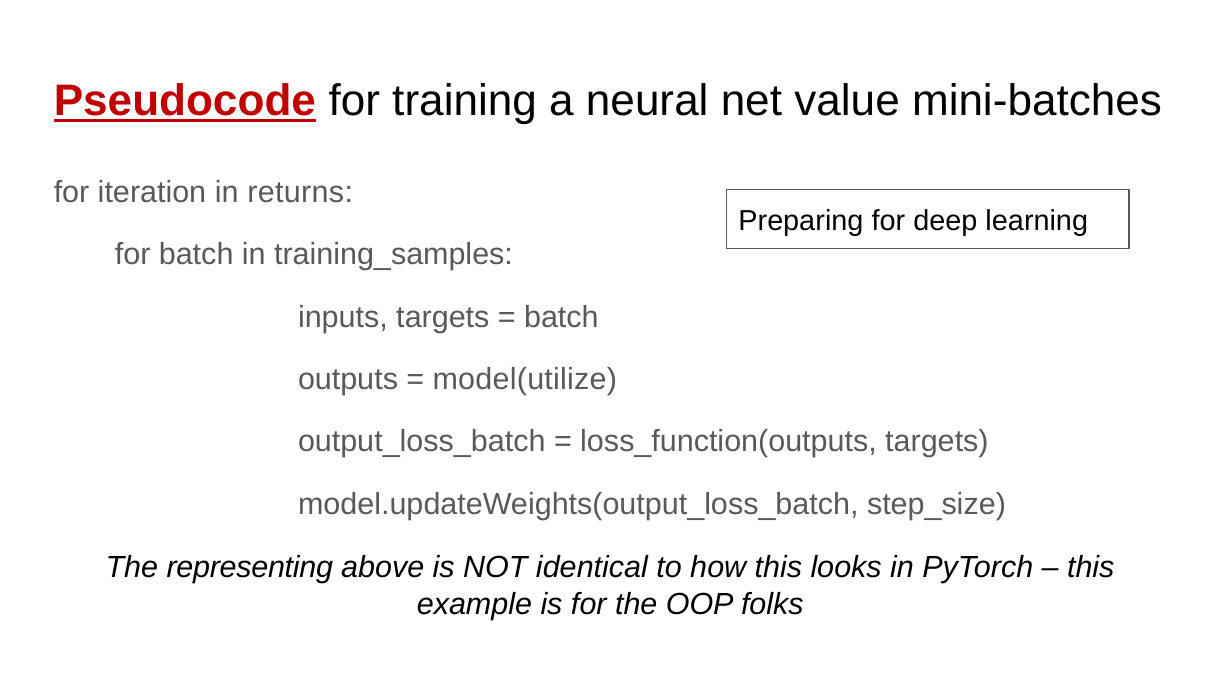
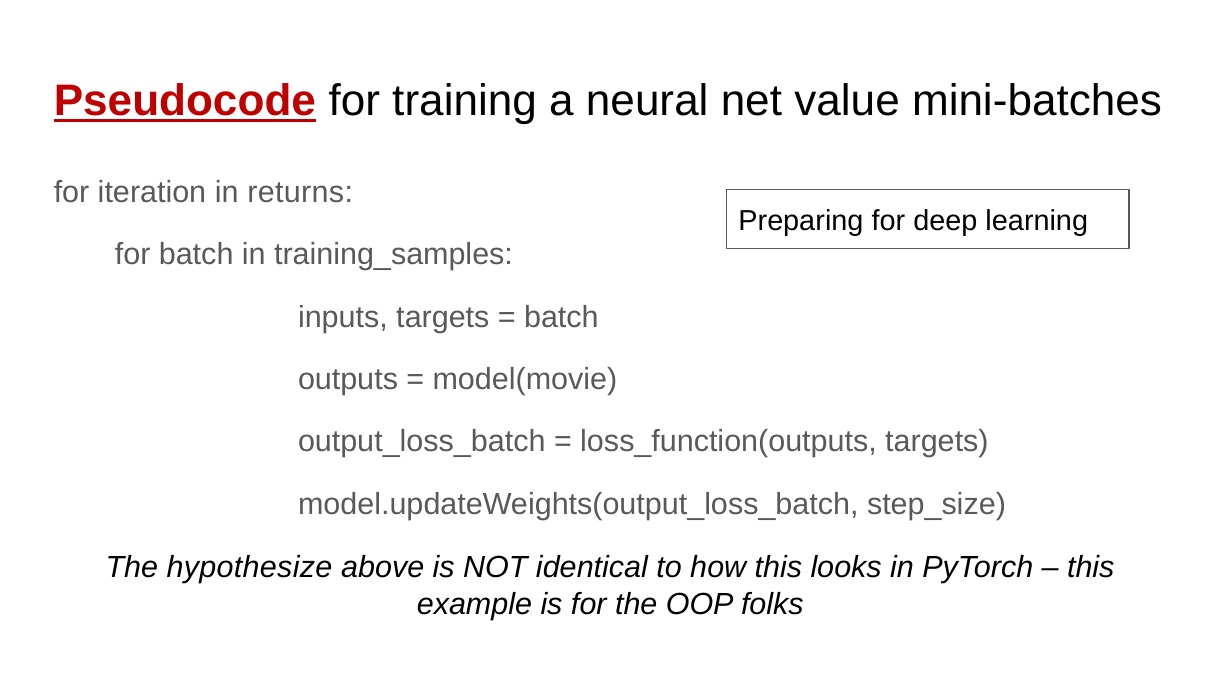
model(utilize: model(utilize -> model(movie (525, 379)
representing: representing -> hypothesize (249, 567)
